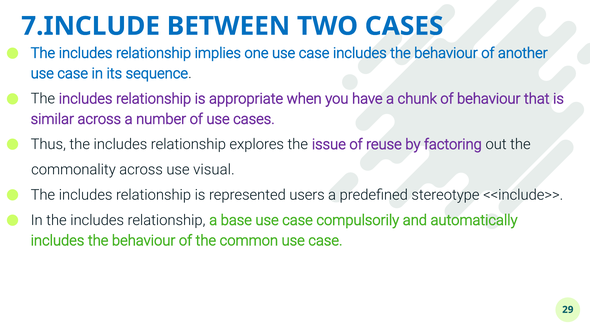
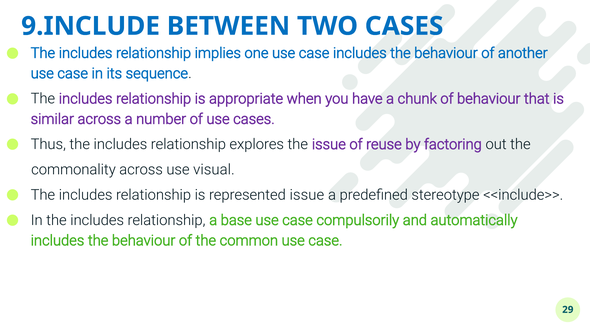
7.INCLUDE: 7.INCLUDE -> 9.INCLUDE (91, 26)
represented users: users -> issue (307, 195)
